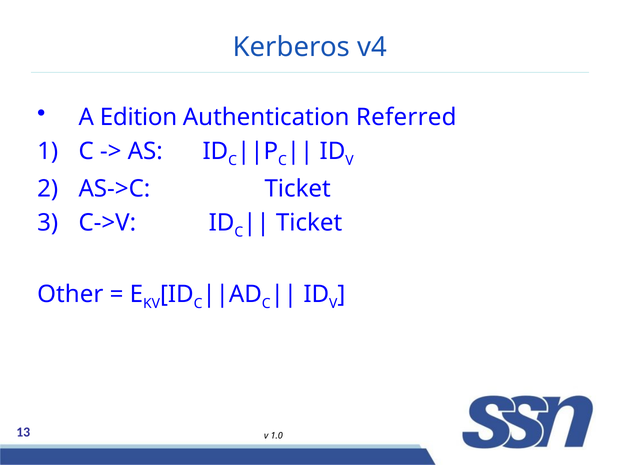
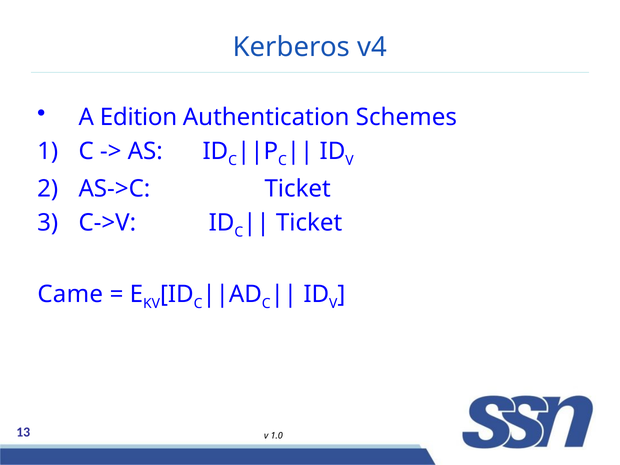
Referred: Referred -> Schemes (406, 117)
Other: Other -> Came (70, 294)
